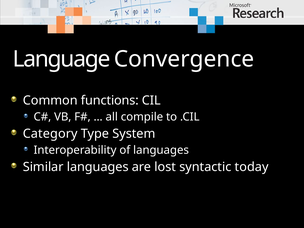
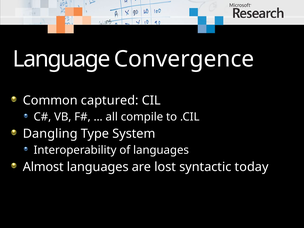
functions: functions -> captured (110, 100)
Category: Category -> Dangling (50, 134)
Similar: Similar -> Almost (43, 167)
